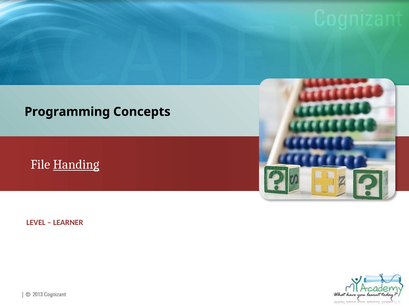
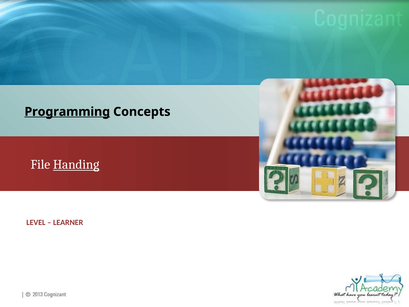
Programming underline: none -> present (67, 112)
